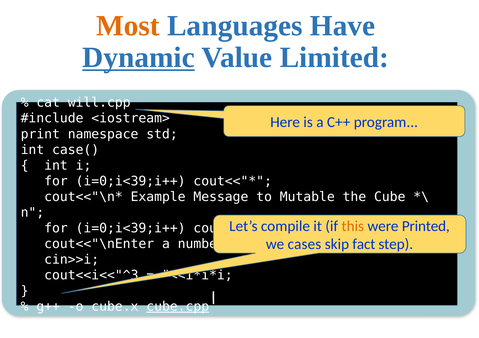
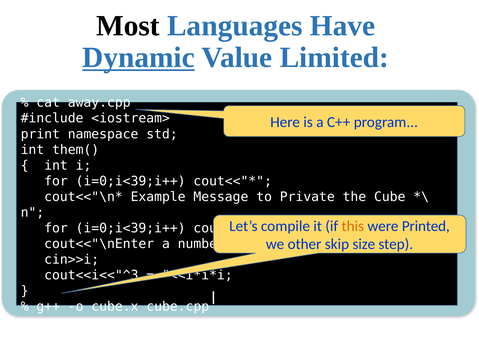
Most colour: orange -> black (128, 26)
will.cpp: will.cpp -> away.cpp (99, 103)
case(: case( -> them( (76, 150)
Mutable: Mutable -> Private (307, 197)
cases: cases -> other (304, 244)
fact: fact -> size (364, 244)
cube.cpp underline: present -> none (178, 306)
